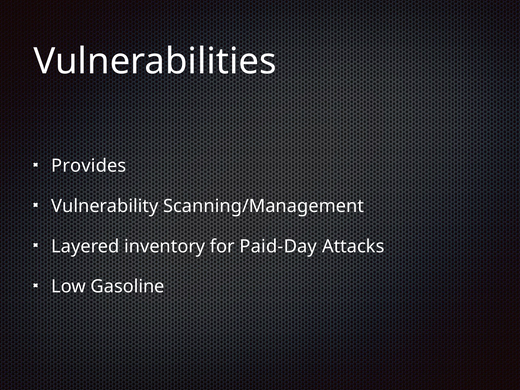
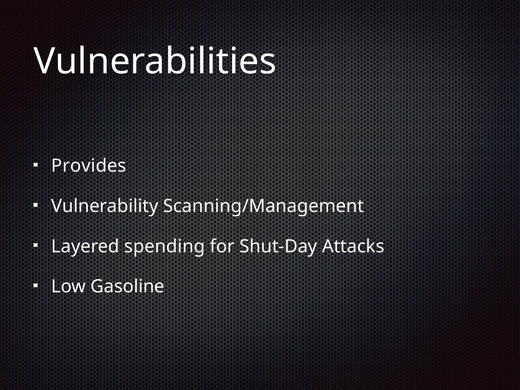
inventory: inventory -> spending (165, 246)
Paid-Day: Paid-Day -> Shut-Day (278, 246)
